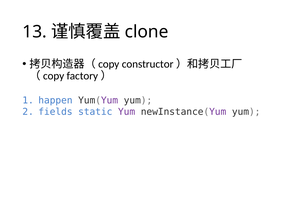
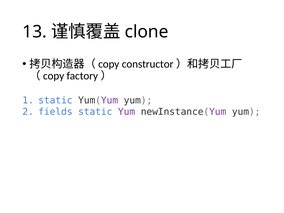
happen: happen -> static (55, 100)
